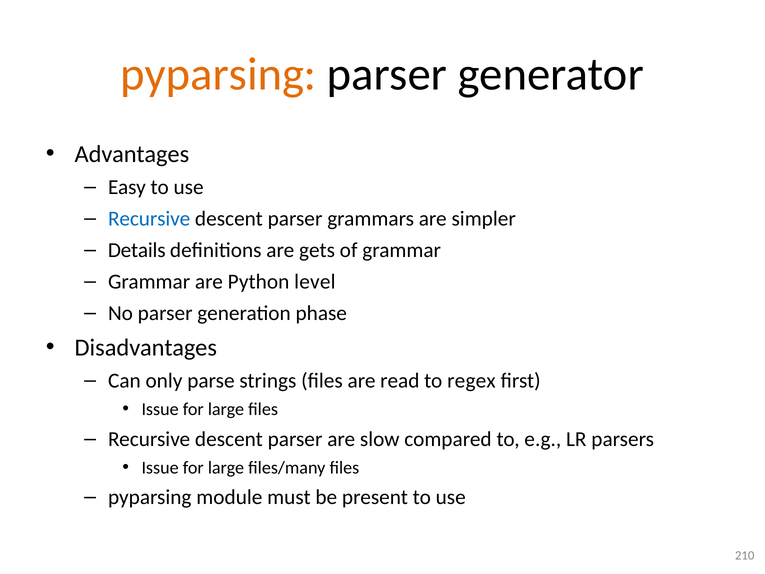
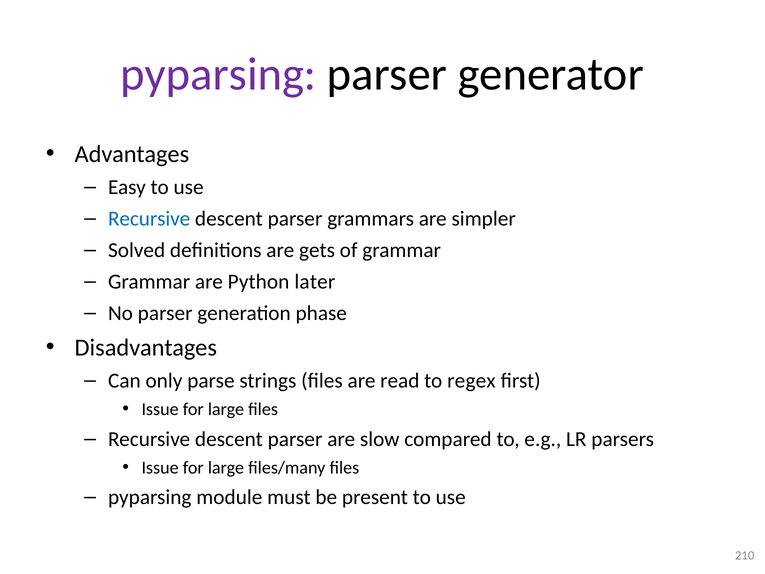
pyparsing colour: orange -> purple (218, 74)
Details: Details -> Solved (137, 250)
level: level -> later (315, 282)
